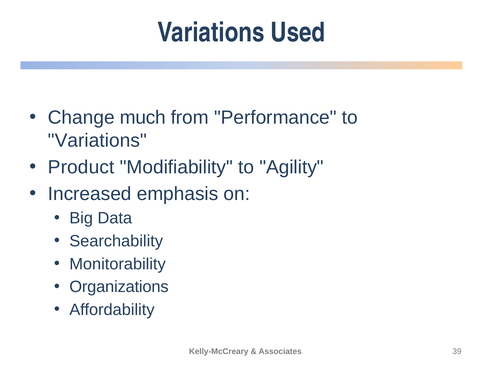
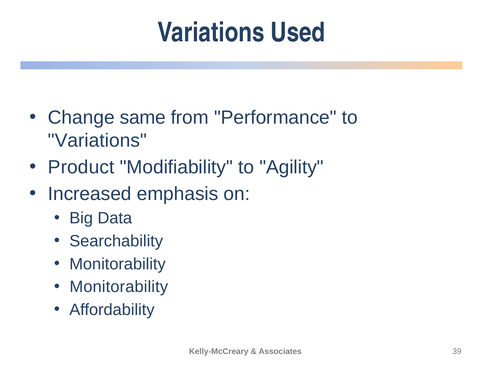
much: much -> same (143, 118)
Organizations: Organizations -> Monitorability (119, 287)
